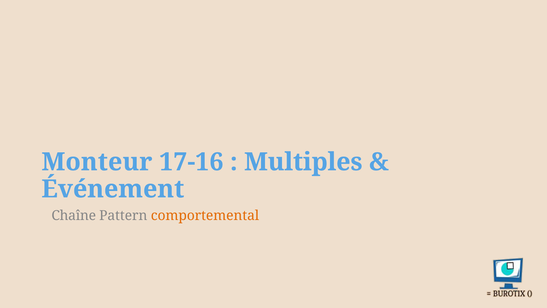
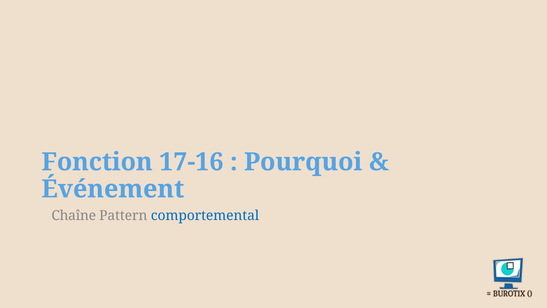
Monteur: Monteur -> Fonction (97, 162)
Multiples: Multiples -> Pourquoi (303, 162)
comportemental colour: orange -> blue (205, 215)
